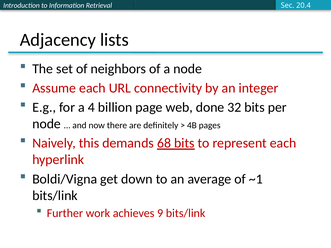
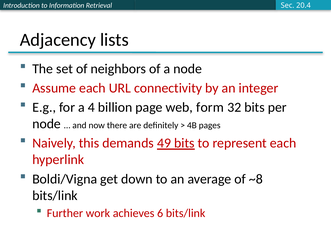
done: done -> form (210, 107)
68: 68 -> 49 (164, 143)
~1: ~1 -> ~8 (256, 179)
9: 9 -> 6 (160, 213)
